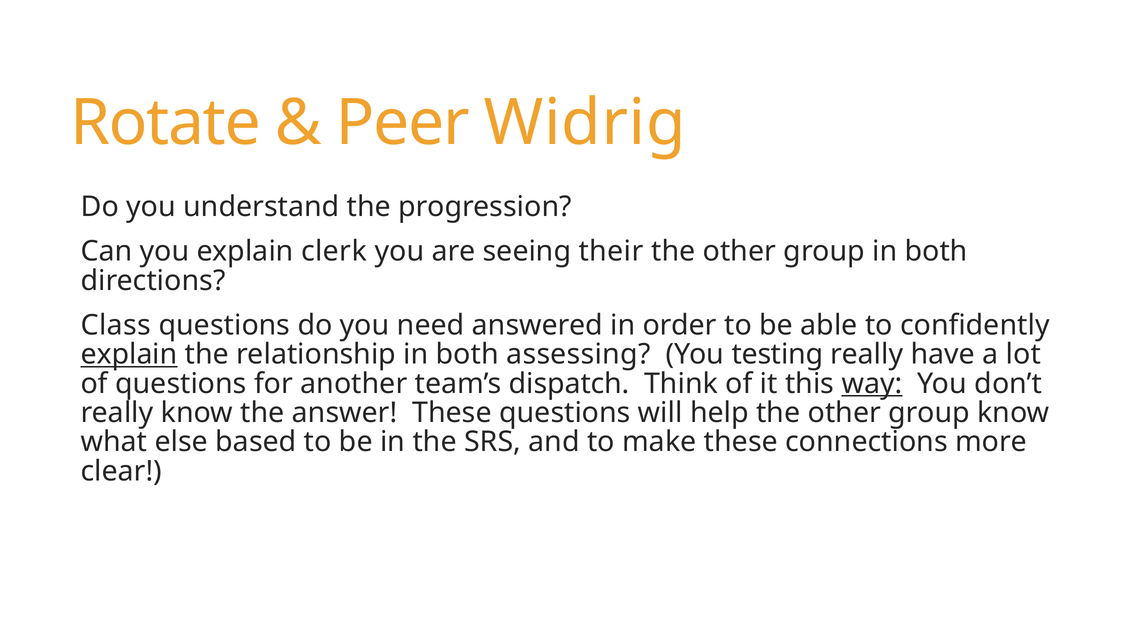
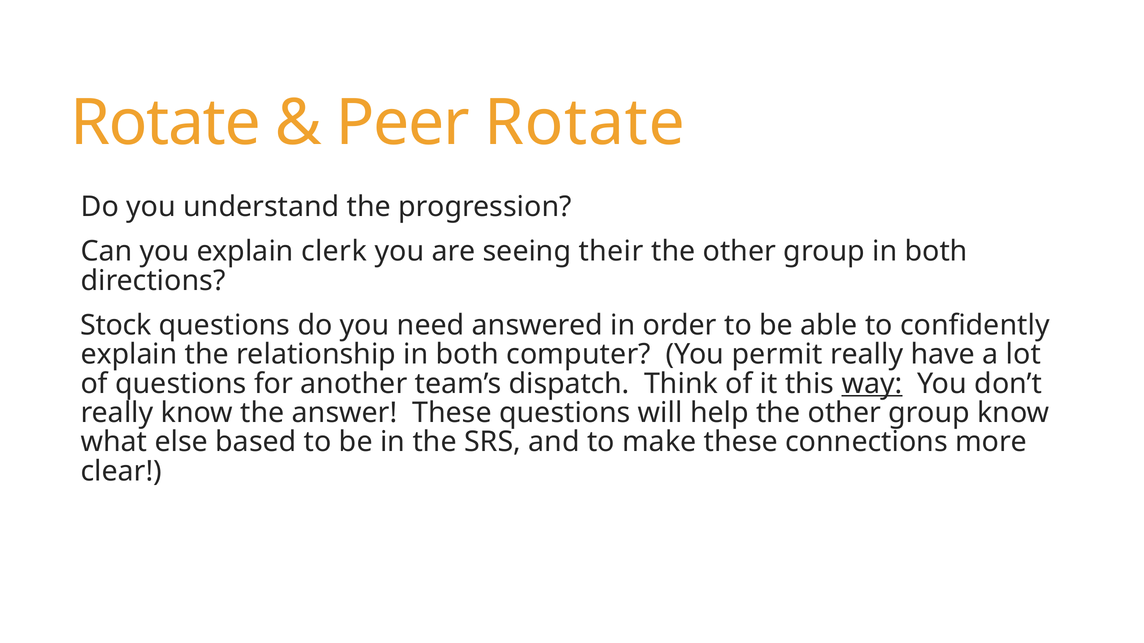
Peer Widrig: Widrig -> Rotate (585, 123)
Class: Class -> Stock (116, 326)
explain underline: present -> none (129, 355)
assessing: assessing -> computer (579, 355)
testing: testing -> permit (777, 355)
